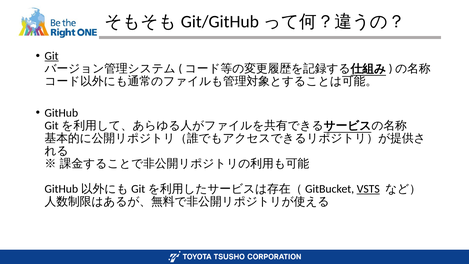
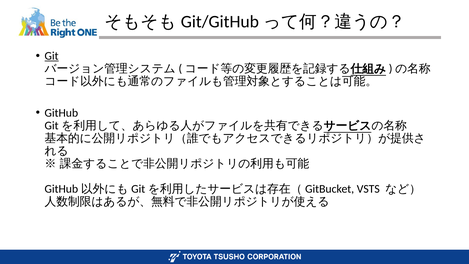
VSTS underline: present -> none (368, 189)
